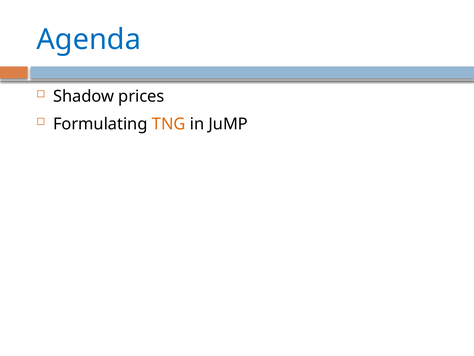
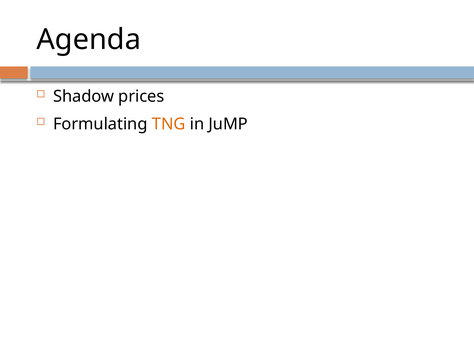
Agenda colour: blue -> black (89, 40)
